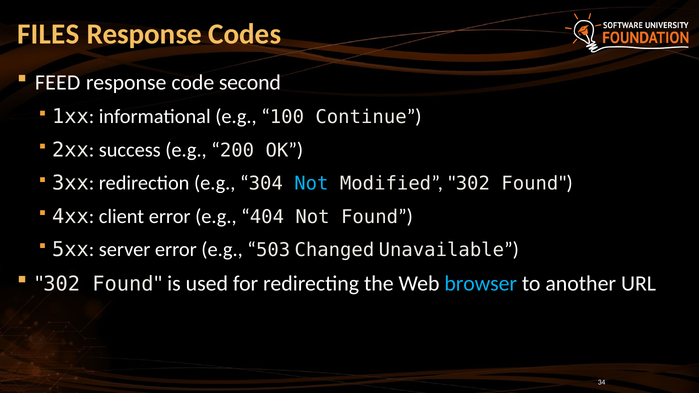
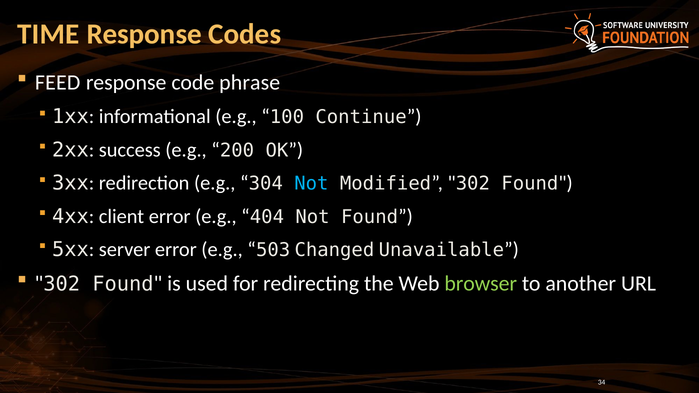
FILES: FILES -> TIME (48, 34)
second: second -> phrase (250, 83)
browser colour: light blue -> light green (481, 284)
